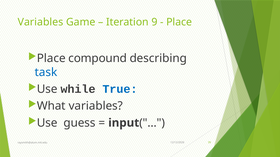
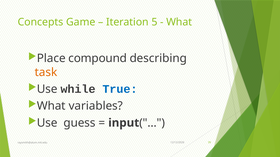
Variables: Variables -> Concepts (41, 22)
9: 9 -> 5 (154, 22)
Place: Place -> What (179, 22)
task colour: blue -> orange (46, 72)
